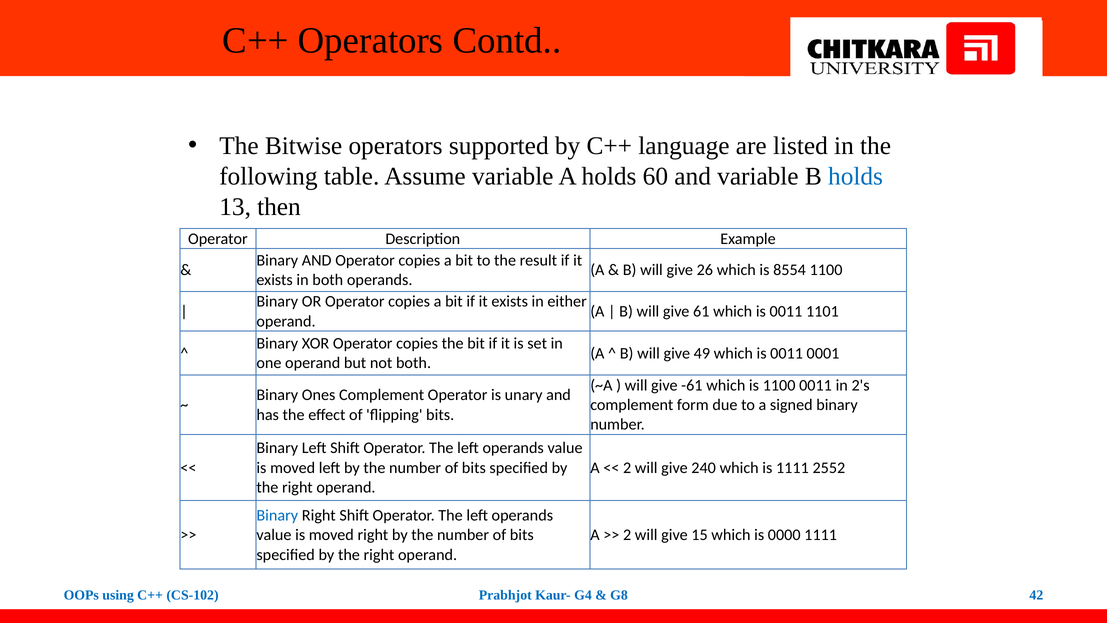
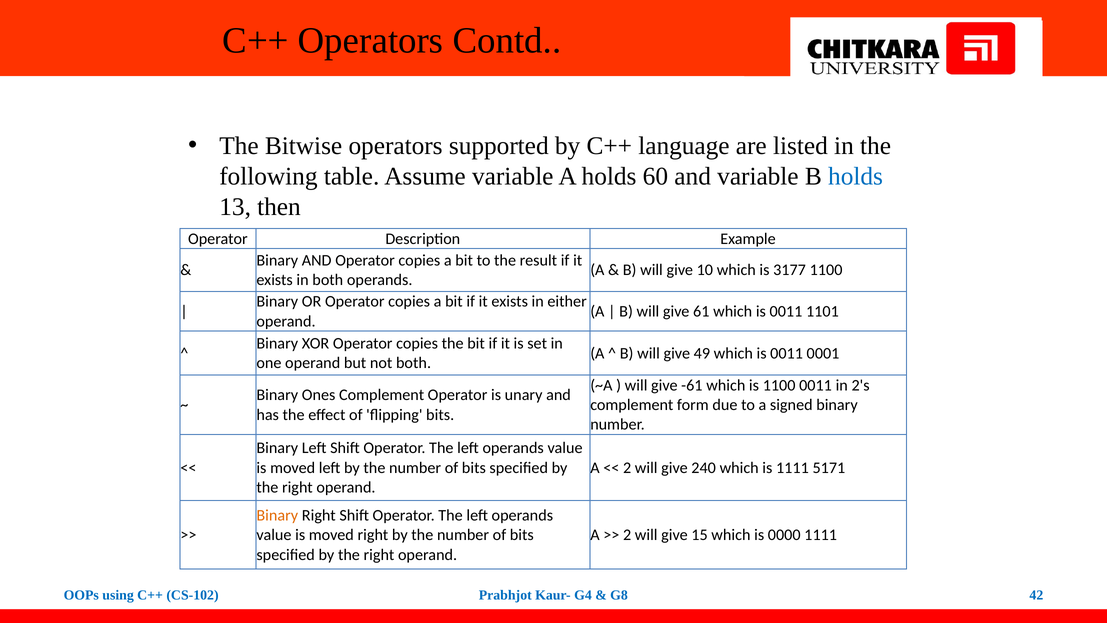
26: 26 -> 10 (705, 270)
8554: 8554 -> 3177 (790, 270)
2552: 2552 -> 5171 (829, 468)
Binary colour: blue -> orange (277, 515)
